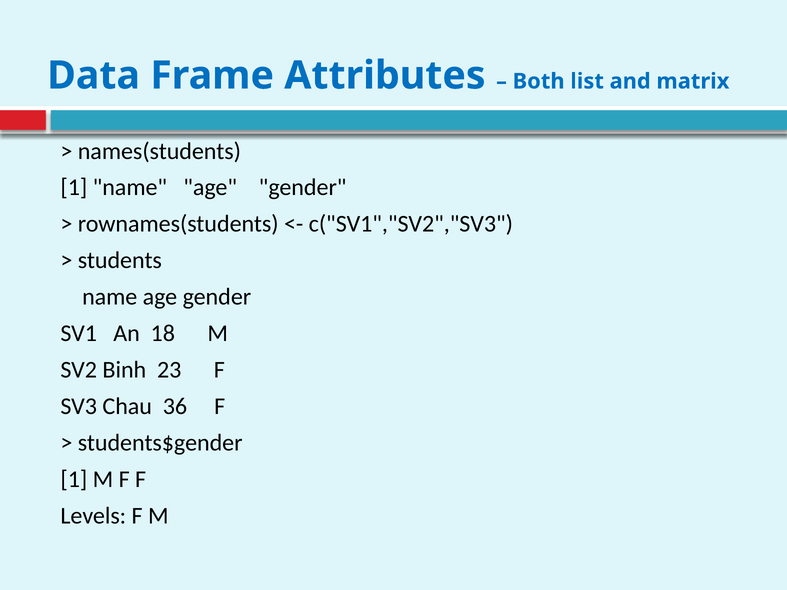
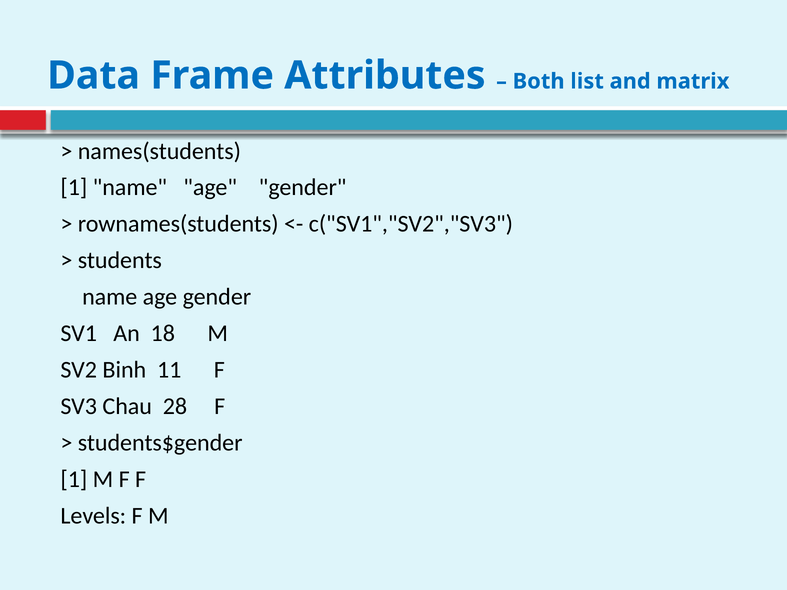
23: 23 -> 11 (169, 370)
36: 36 -> 28 (175, 407)
